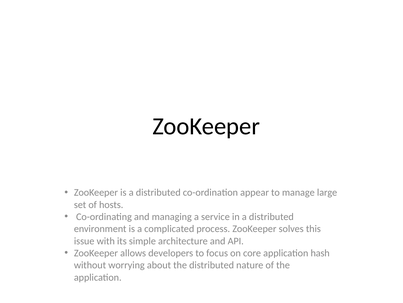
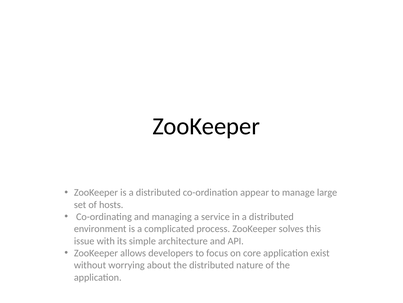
hash: hash -> exist (320, 253)
